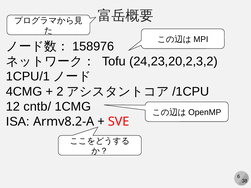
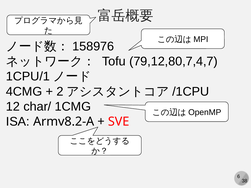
24,23,20,2,3,2: 24,23,20,2,3,2 -> 79,12,80,7,4,7 (173, 61)
cntb/: cntb/ -> char/ (37, 107)
